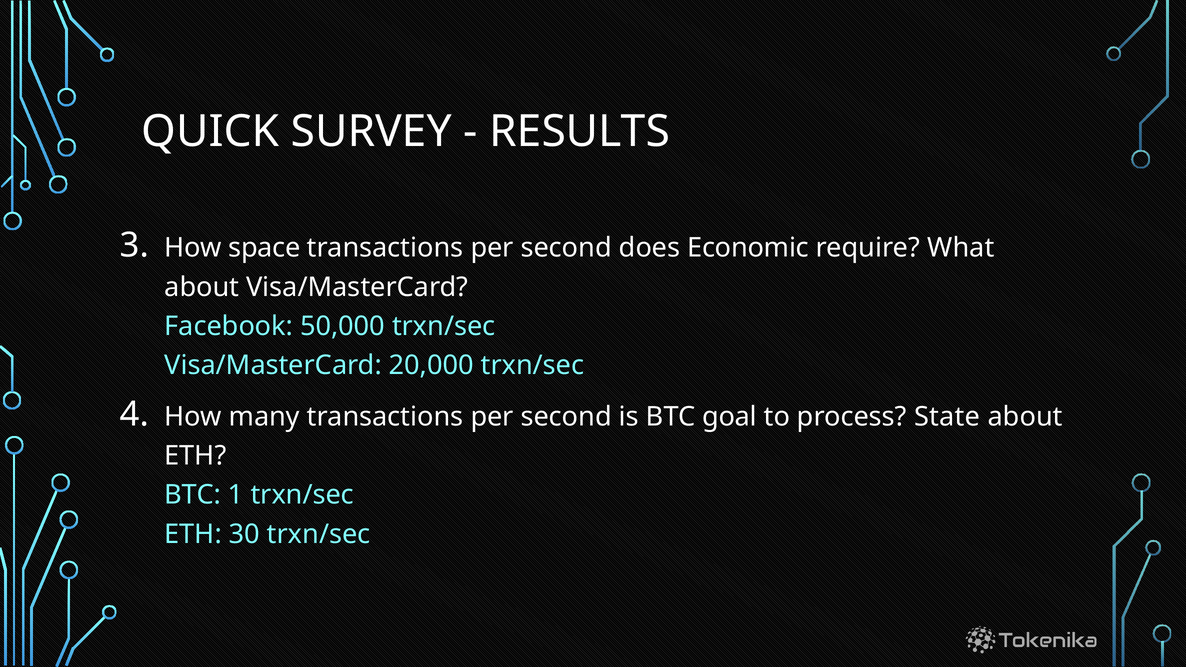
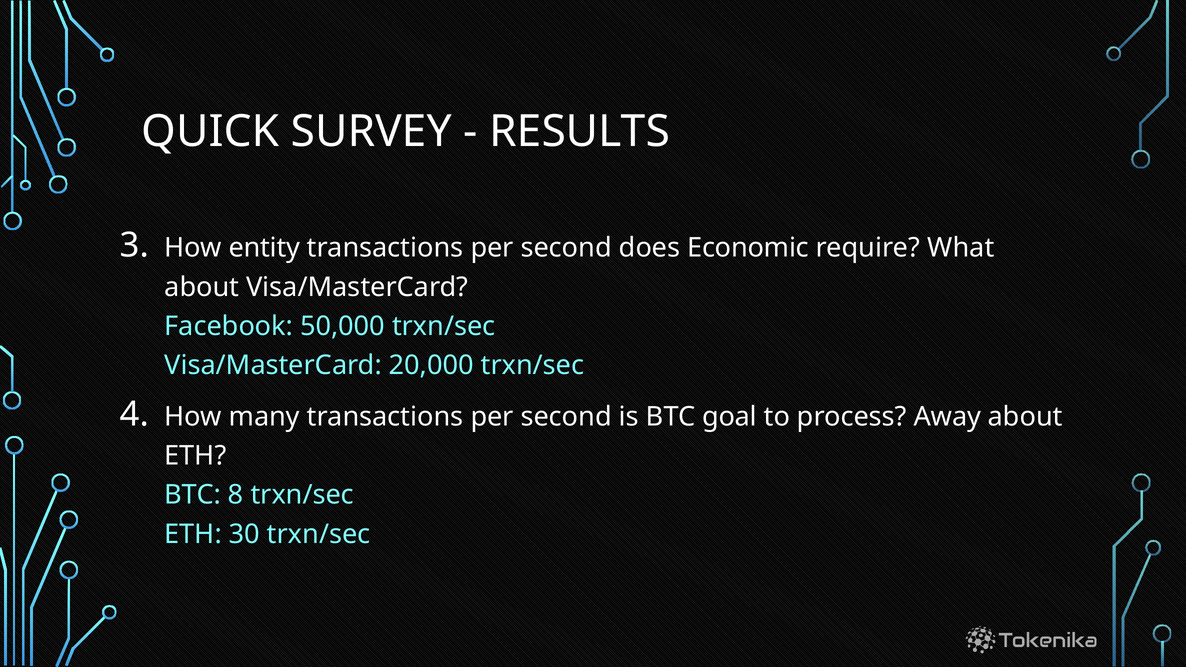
space: space -> entity (264, 248)
State: State -> Away (947, 417)
1: 1 -> 8 (236, 495)
